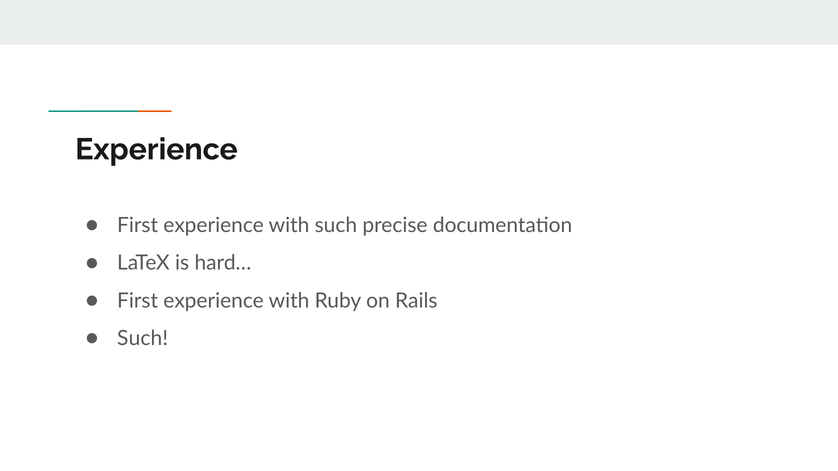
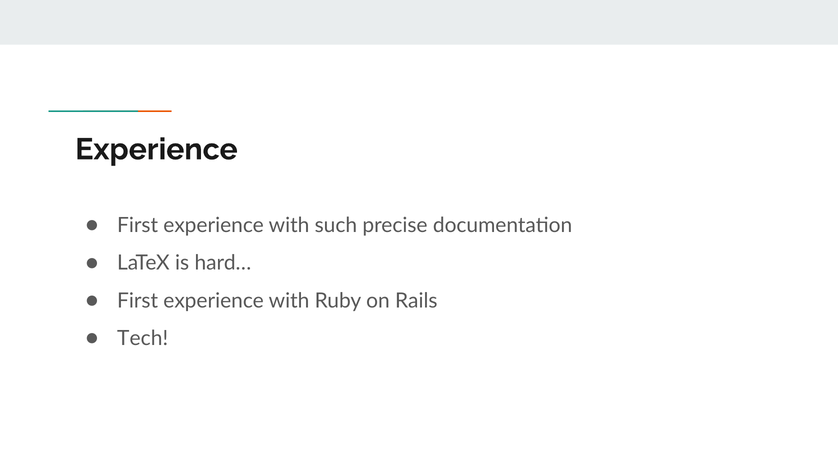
Such: Such -> Tech (143, 339)
